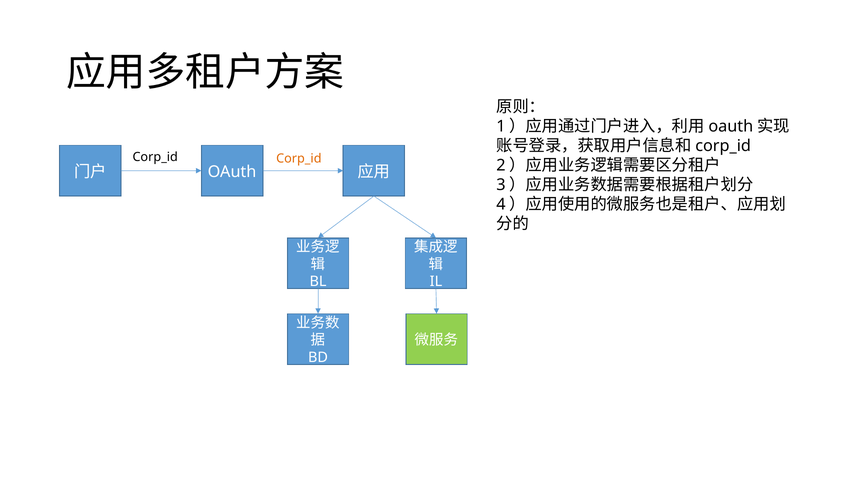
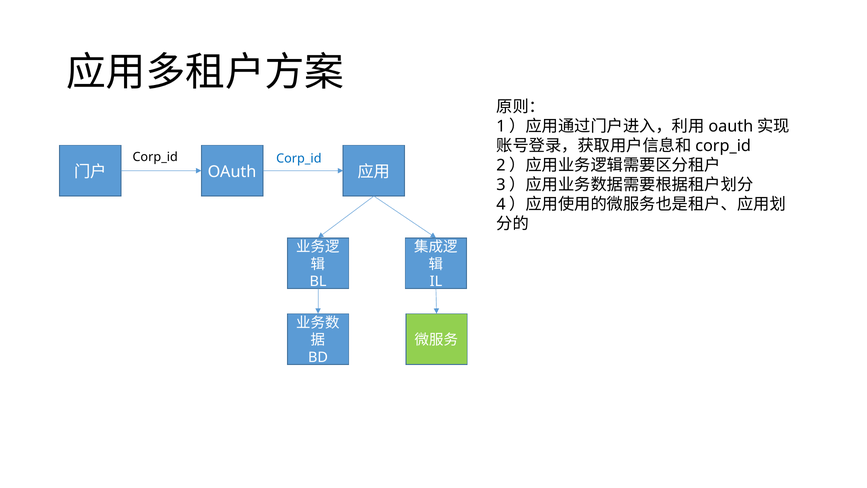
Corp_id colour: orange -> blue (299, 159)
